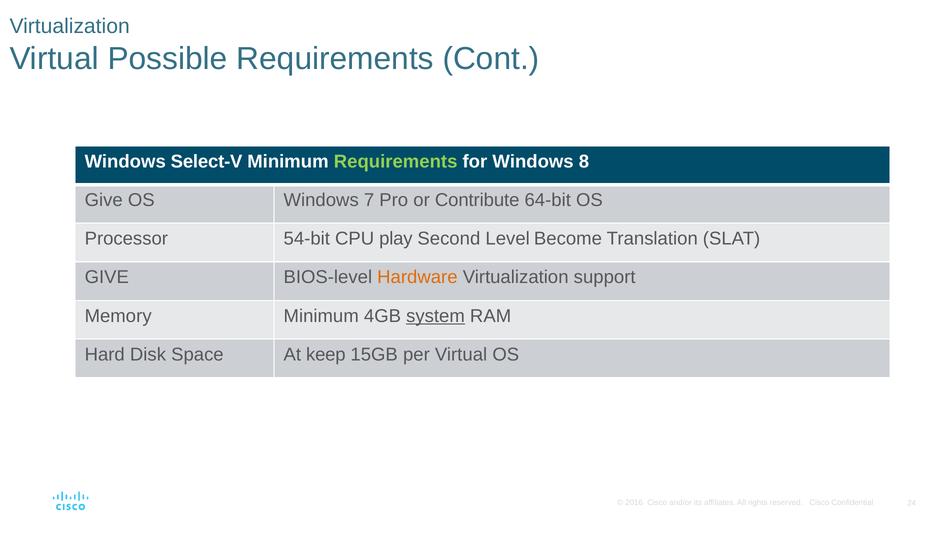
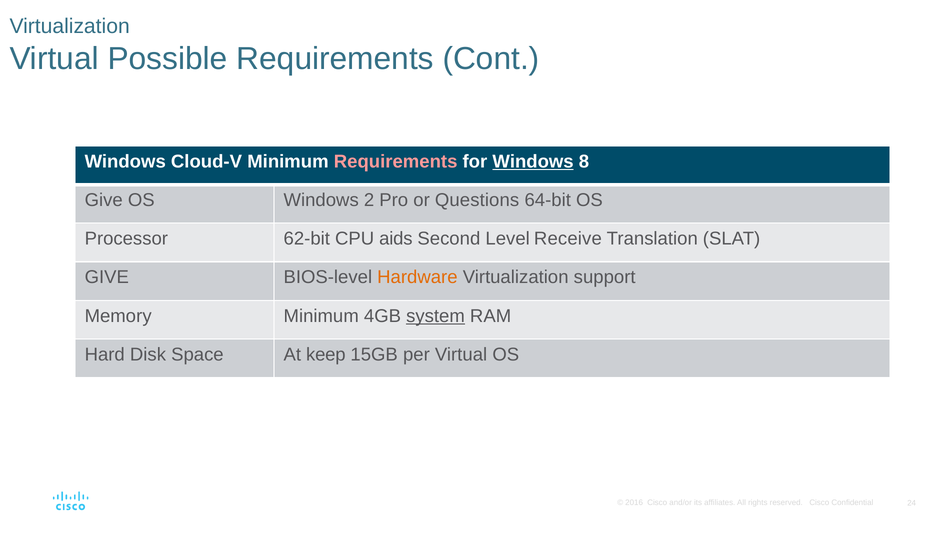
Select-V: Select-V -> Cloud-V (206, 161)
Requirements colour: light green -> pink (396, 161)
Windows underline: none -> present (533, 161)
7: 7 -> 2 (369, 200)
Contribute: Contribute -> Questions (477, 200)
54-bit: 54-bit -> 62-bit (307, 238)
play: play -> aids (396, 238)
Become: Become -> Receive (568, 238)
